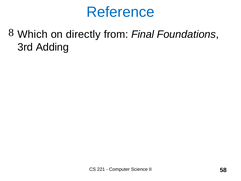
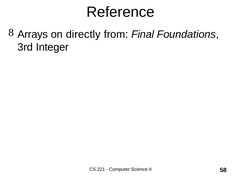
Reference colour: blue -> black (120, 12)
Which: Which -> Arrays (33, 34)
Adding: Adding -> Integer (52, 47)
